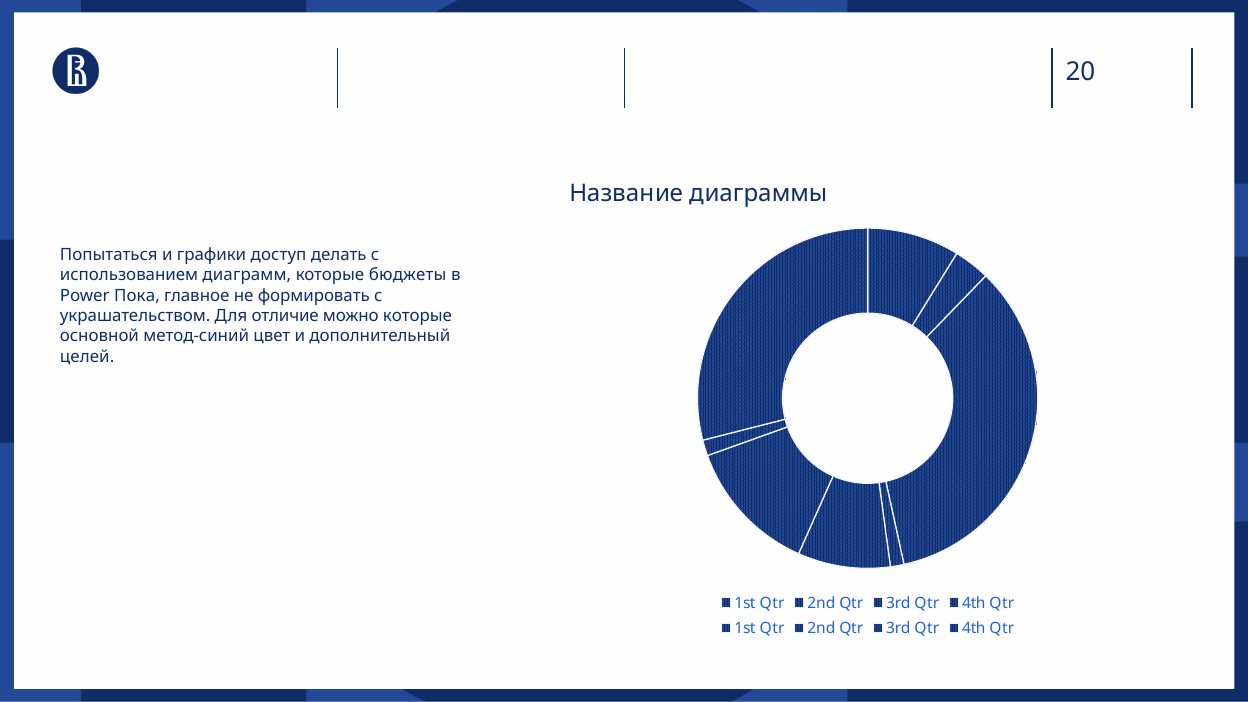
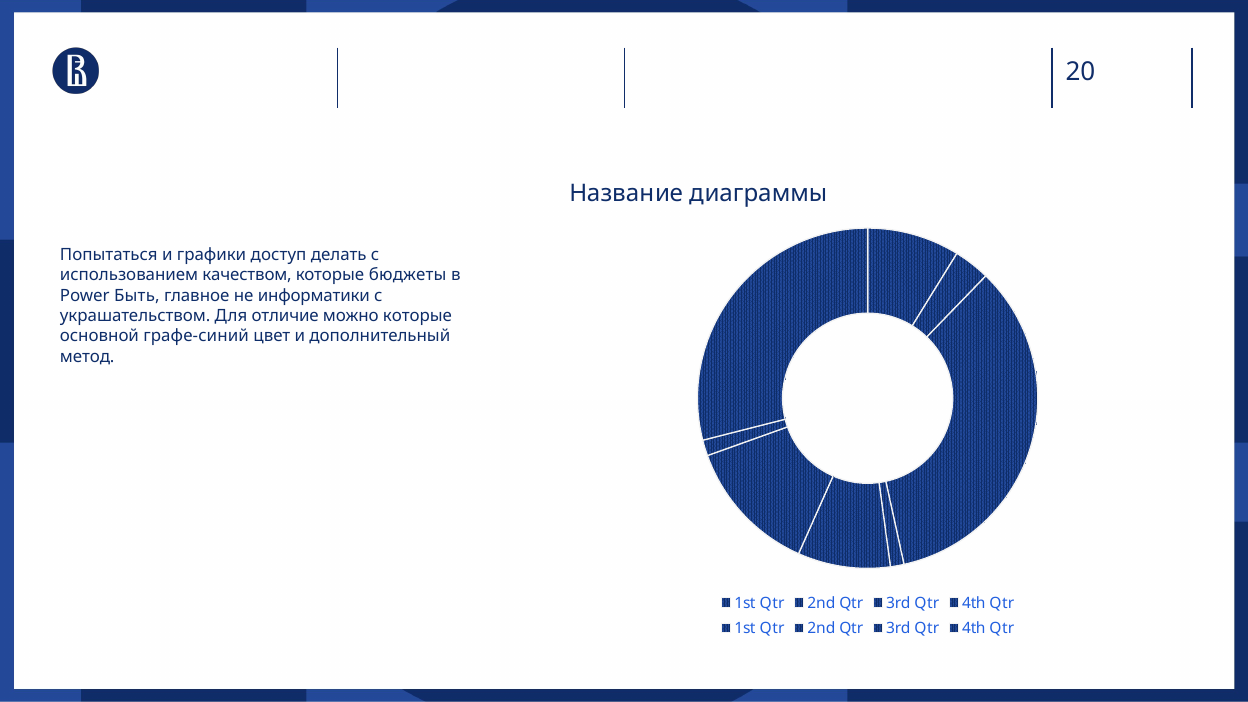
диаграмм: диаграмм -> качеством (247, 275)
Пока: Пока -> Быть (137, 296)
формировать: формировать -> информатики (314, 296)
метод-синий: метод-синий -> графе-синий (196, 336)
целей: целей -> метод (87, 356)
